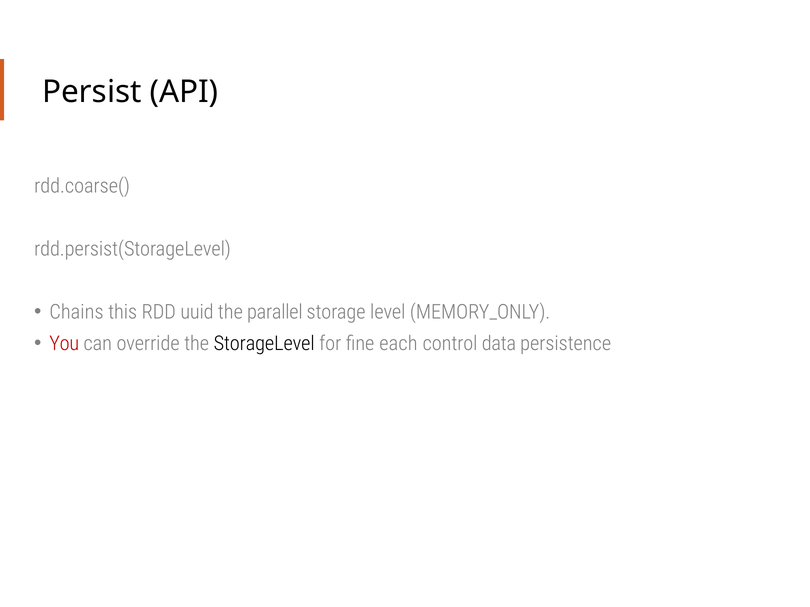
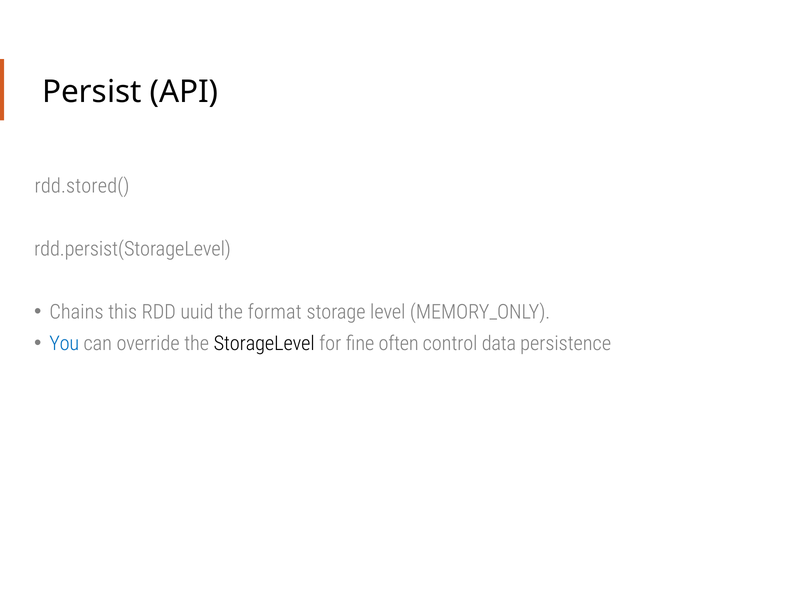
rdd.coarse(: rdd.coarse( -> rdd.stored( (82, 186)
parallel: parallel -> format (275, 312)
You colour: red -> blue (64, 344)
each: each -> often (399, 344)
